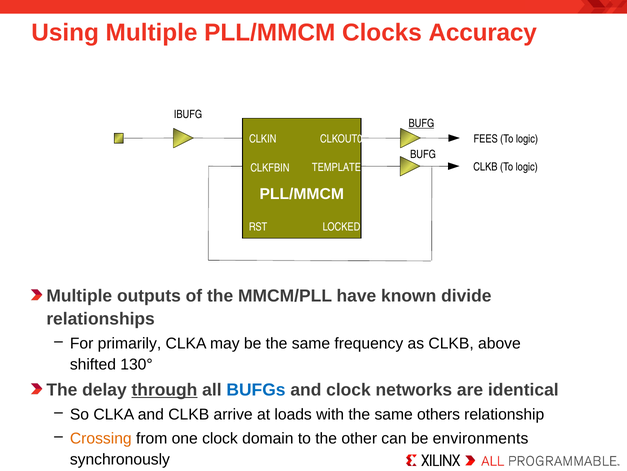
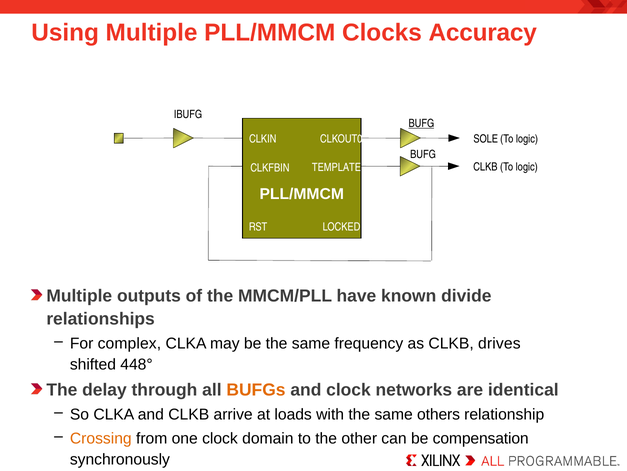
FEES: FEES -> SOLE (486, 139)
primarily: primarily -> complex (129, 343)
above: above -> drives (499, 343)
130°: 130° -> 448° (137, 364)
through underline: present -> none (164, 389)
BUFGs colour: blue -> orange (256, 389)
environments: environments -> compensation (481, 438)
